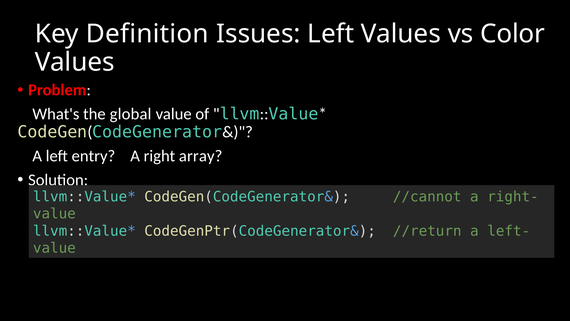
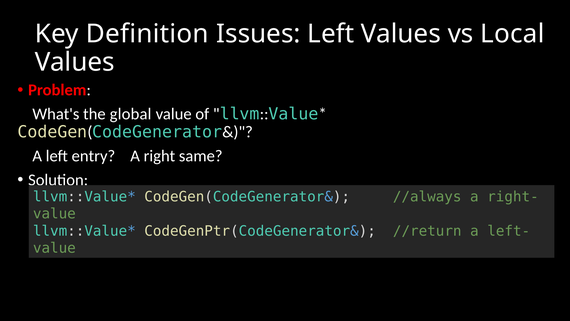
Color: Color -> Local (512, 34)
array: array -> same (201, 156)
//cannot: //cannot -> //always (427, 197)
